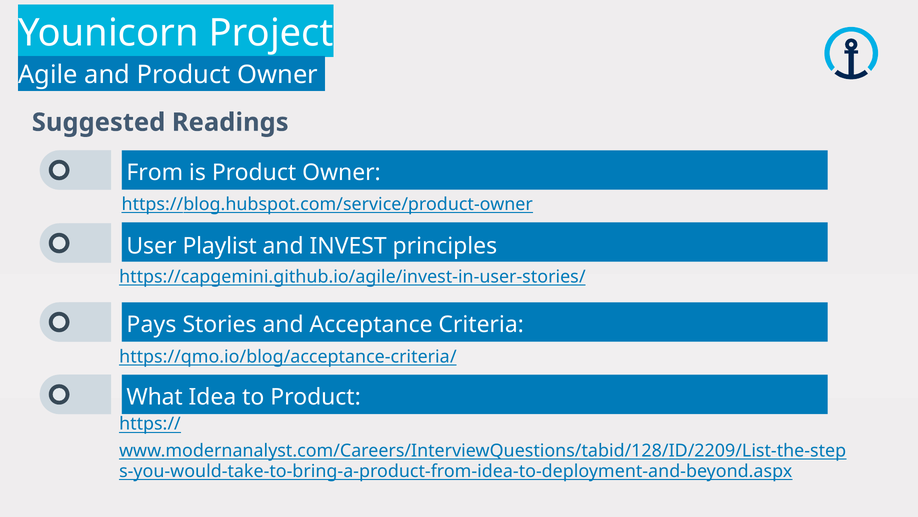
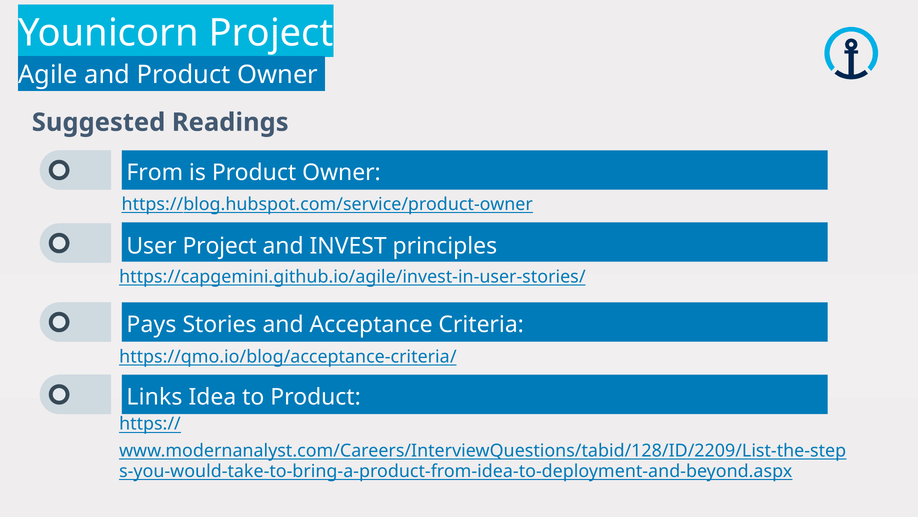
User Playlist: Playlist -> Project (220, 246)
What: What -> Links (154, 397)
